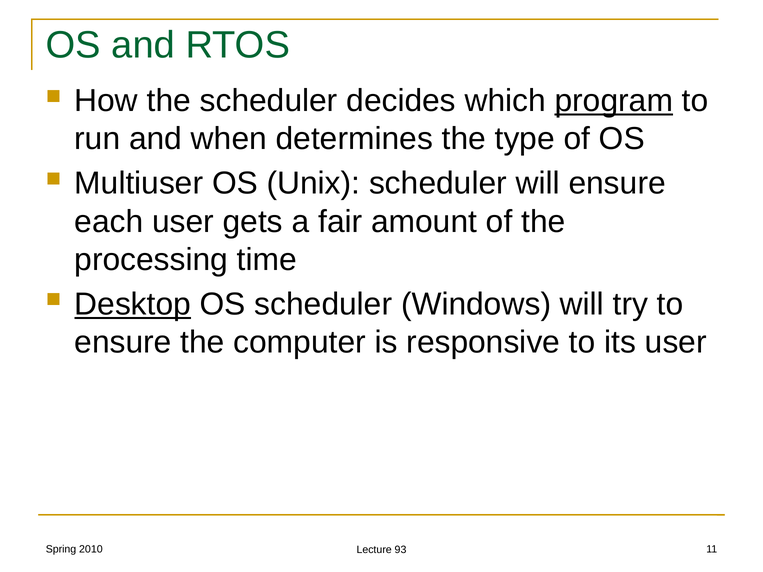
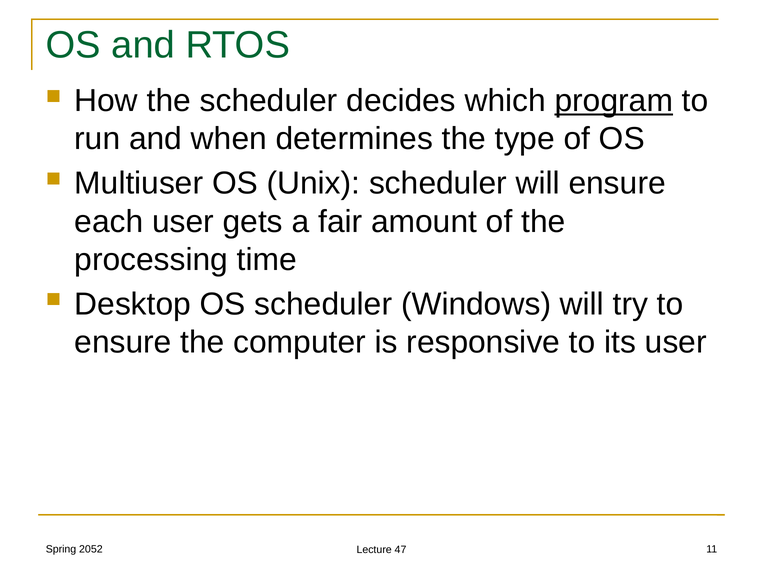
Desktop underline: present -> none (133, 304)
2010: 2010 -> 2052 (91, 550)
93: 93 -> 47 (401, 550)
